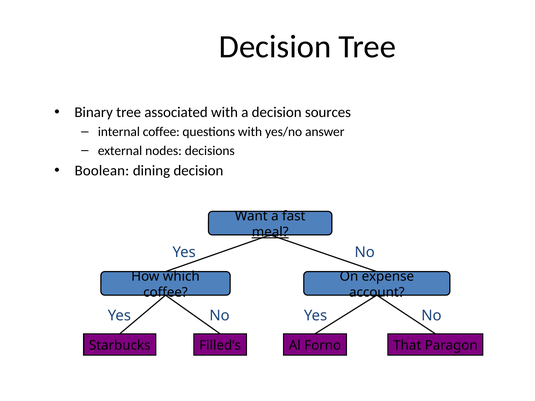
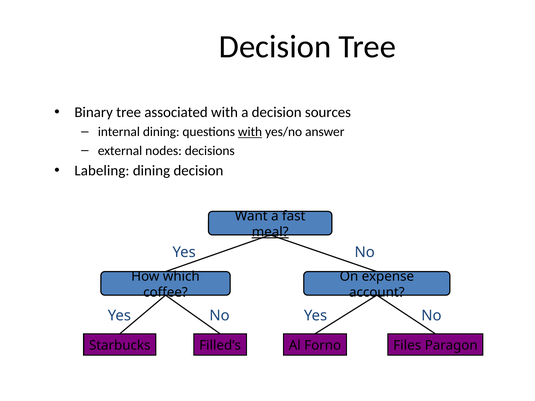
internal coffee: coffee -> dining (161, 132)
with underline: none -> present (250, 132)
Boolean: Boolean -> Labeling (102, 171)
That: That -> Files (407, 346)
